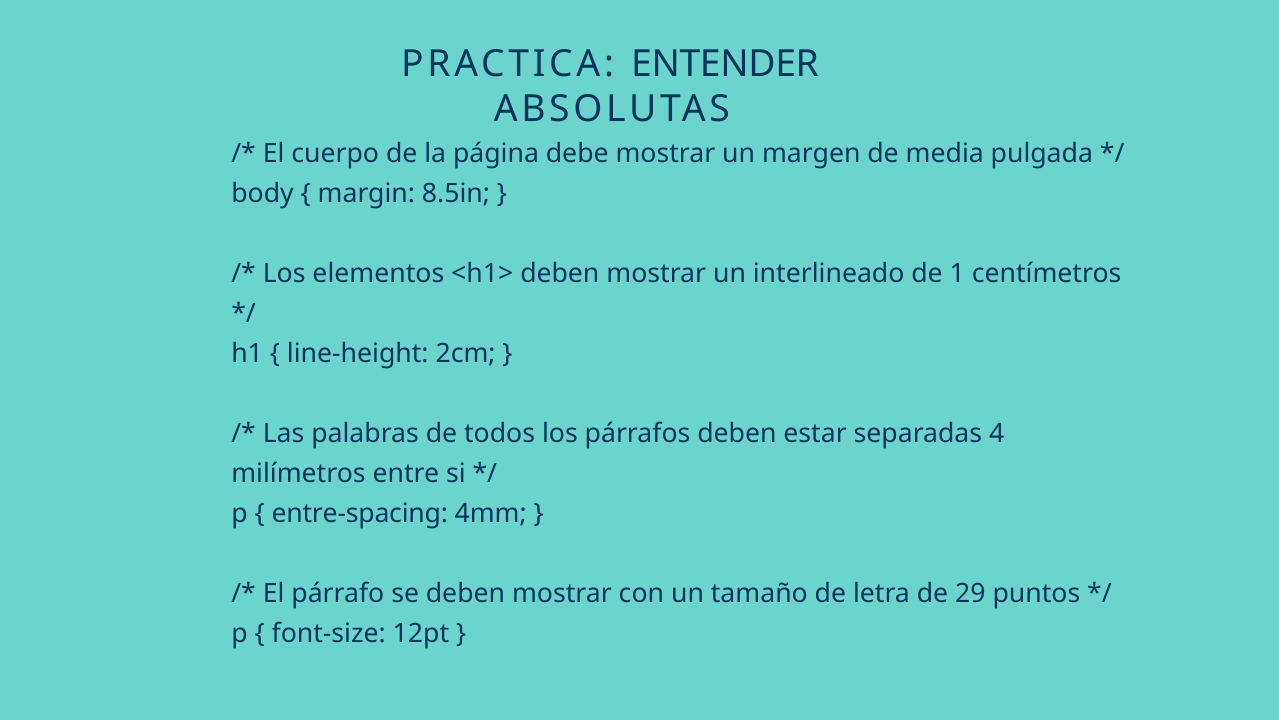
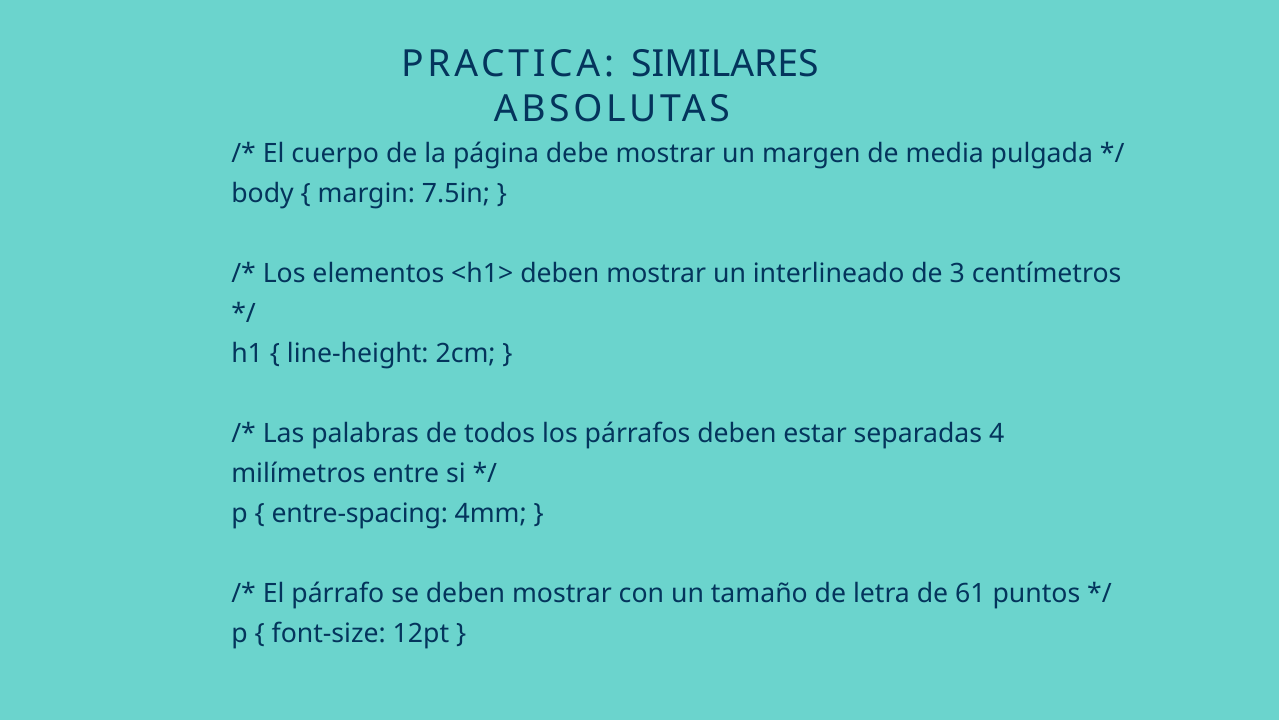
ENTENDER: ENTENDER -> SIMILARES (725, 64)
8.5in: 8.5in -> 7.5in (456, 194)
1: 1 -> 3 (957, 273)
29: 29 -> 61 (970, 593)
